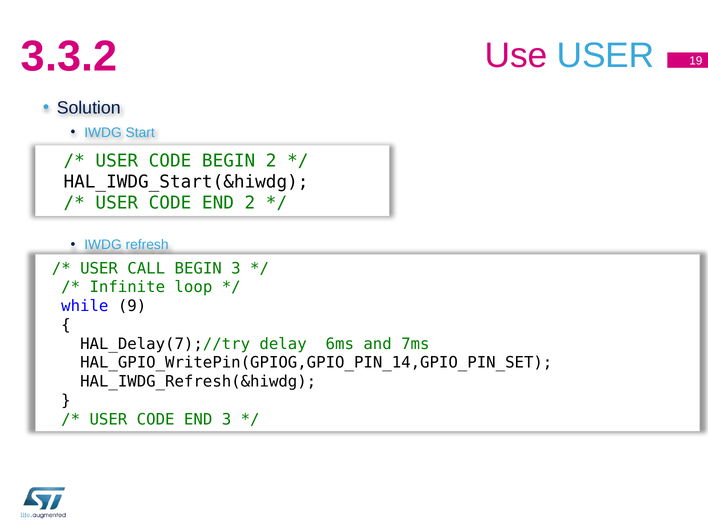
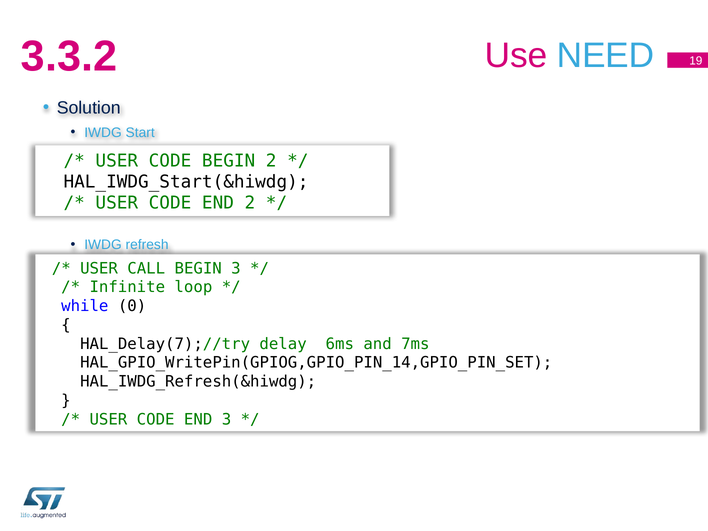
Use USER: USER -> NEED (606, 56)
9: 9 -> 0 (132, 306)
